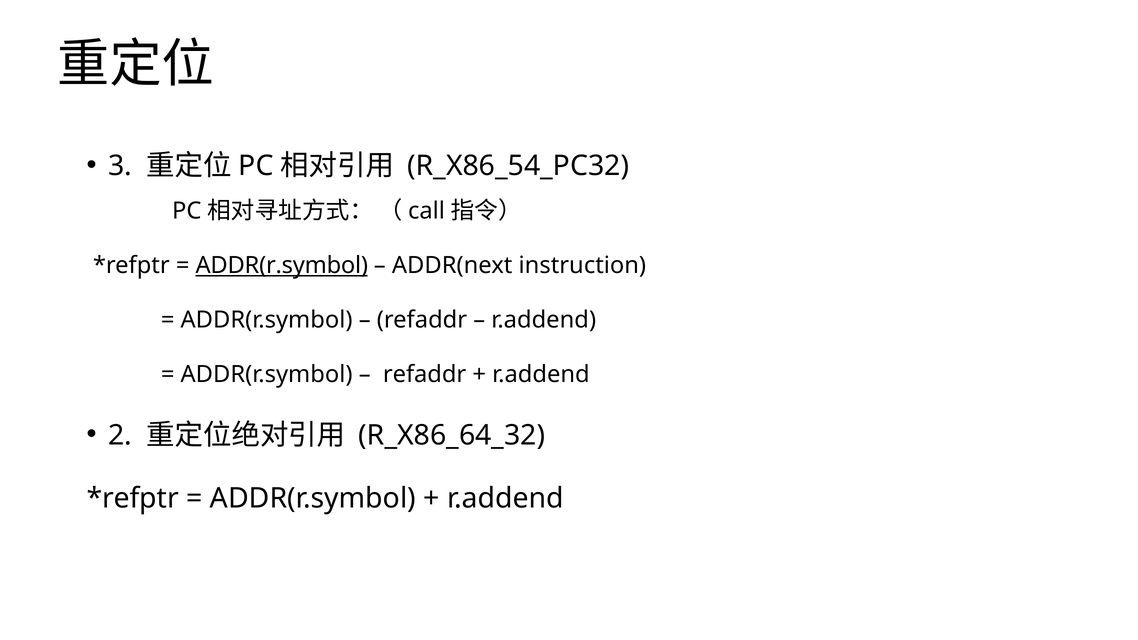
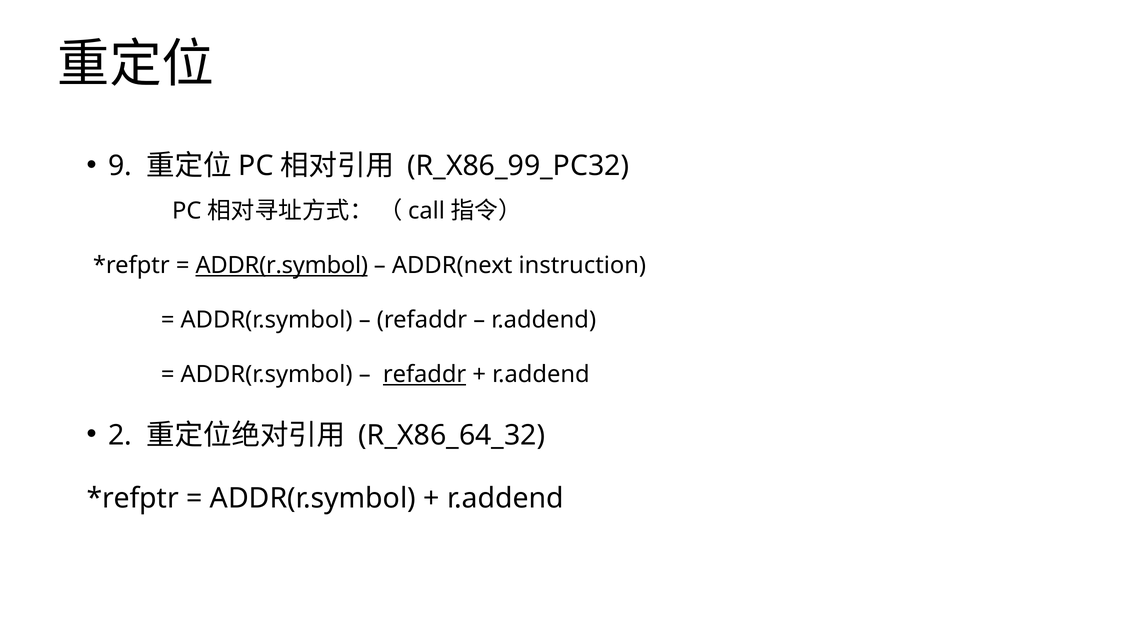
3: 3 -> 9 (120, 166)
R_X86_54_PC32: R_X86_54_PC32 -> R_X86_99_PC32 (518, 166)
refaddr underline: none -> present (425, 375)
